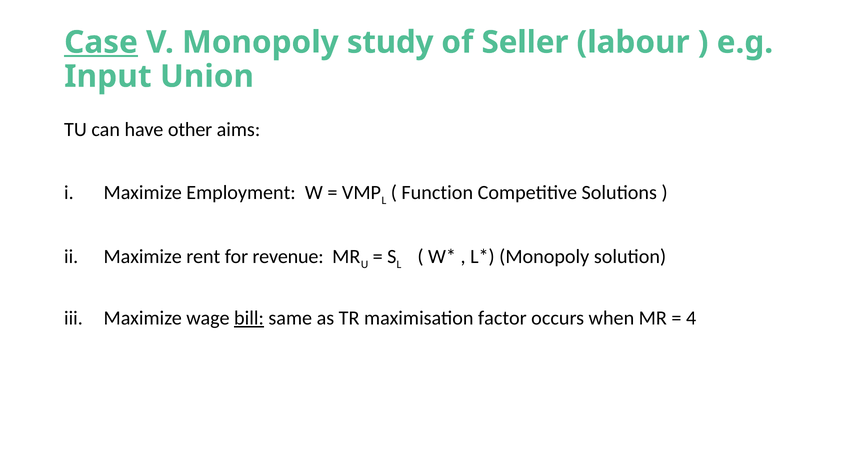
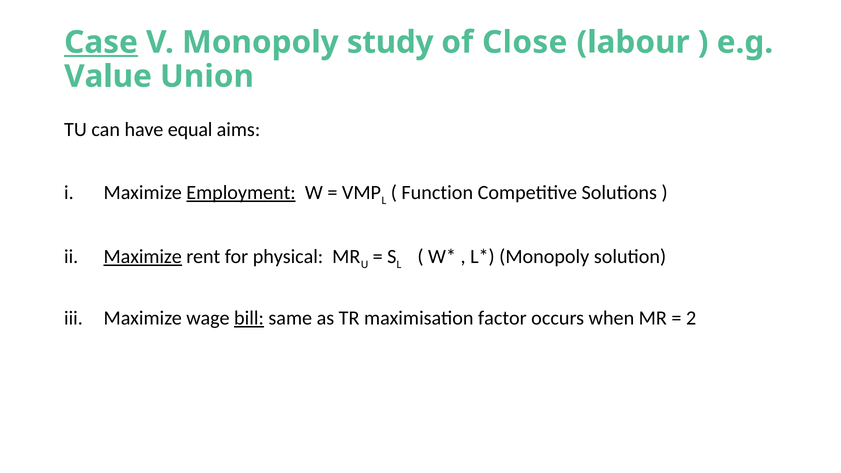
Seller: Seller -> Close (525, 42)
Input: Input -> Value (108, 76)
other: other -> equal (190, 129)
Employment underline: none -> present (241, 193)
Maximize underline: none -> present (143, 257)
revenue: revenue -> physical (288, 257)
4: 4 -> 2 (691, 318)
